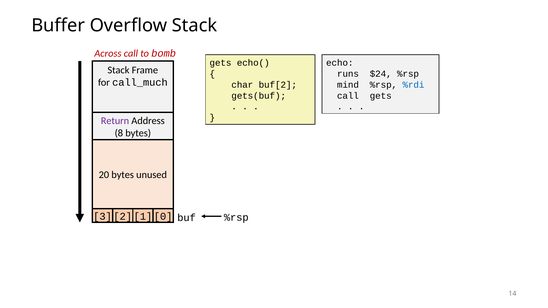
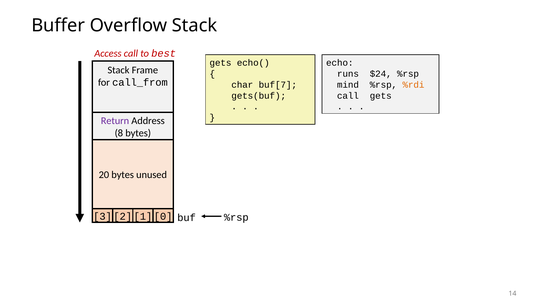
Across: Across -> Access (108, 53)
bomb: bomb -> best (164, 53)
call_much: call_much -> call_from (140, 82)
buf[2: buf[2 -> buf[7 (278, 85)
%rdi colour: blue -> orange (413, 85)
